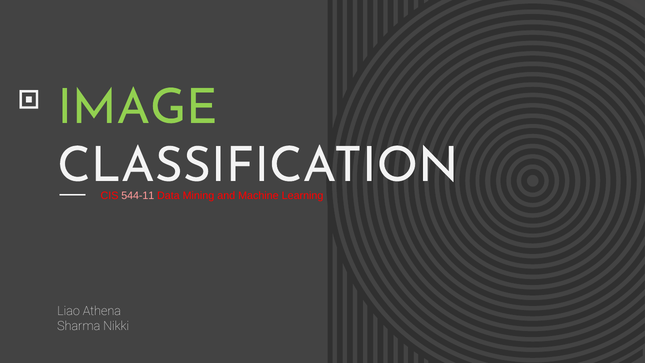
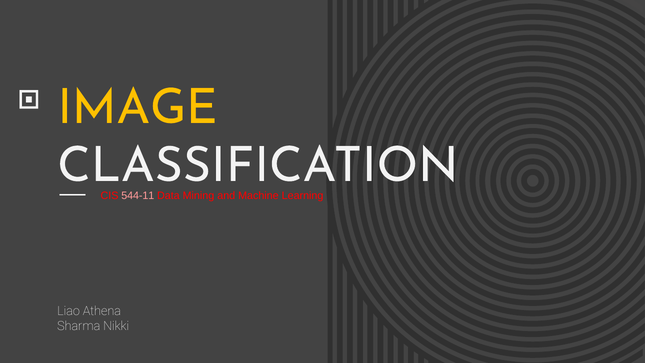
IMAGE colour: light green -> yellow (137, 107)
